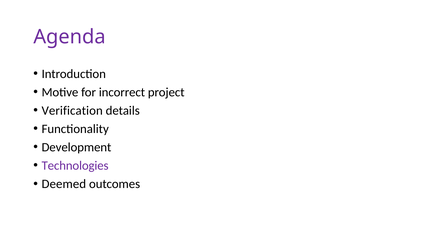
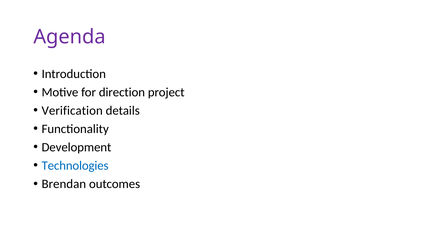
incorrect: incorrect -> direction (122, 92)
Technologies colour: purple -> blue (75, 166)
Deemed: Deemed -> Brendan (64, 184)
